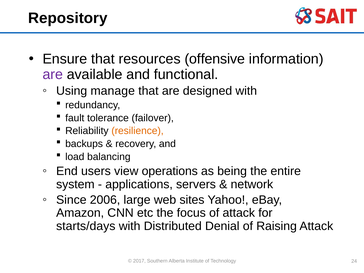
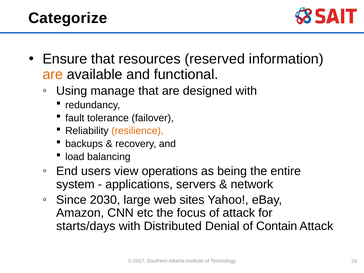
Repository: Repository -> Categorize (68, 18)
offensive: offensive -> reserved (215, 59)
are colour: purple -> orange (53, 74)
2006: 2006 -> 2030 (105, 200)
Raising: Raising -> Contain (277, 226)
